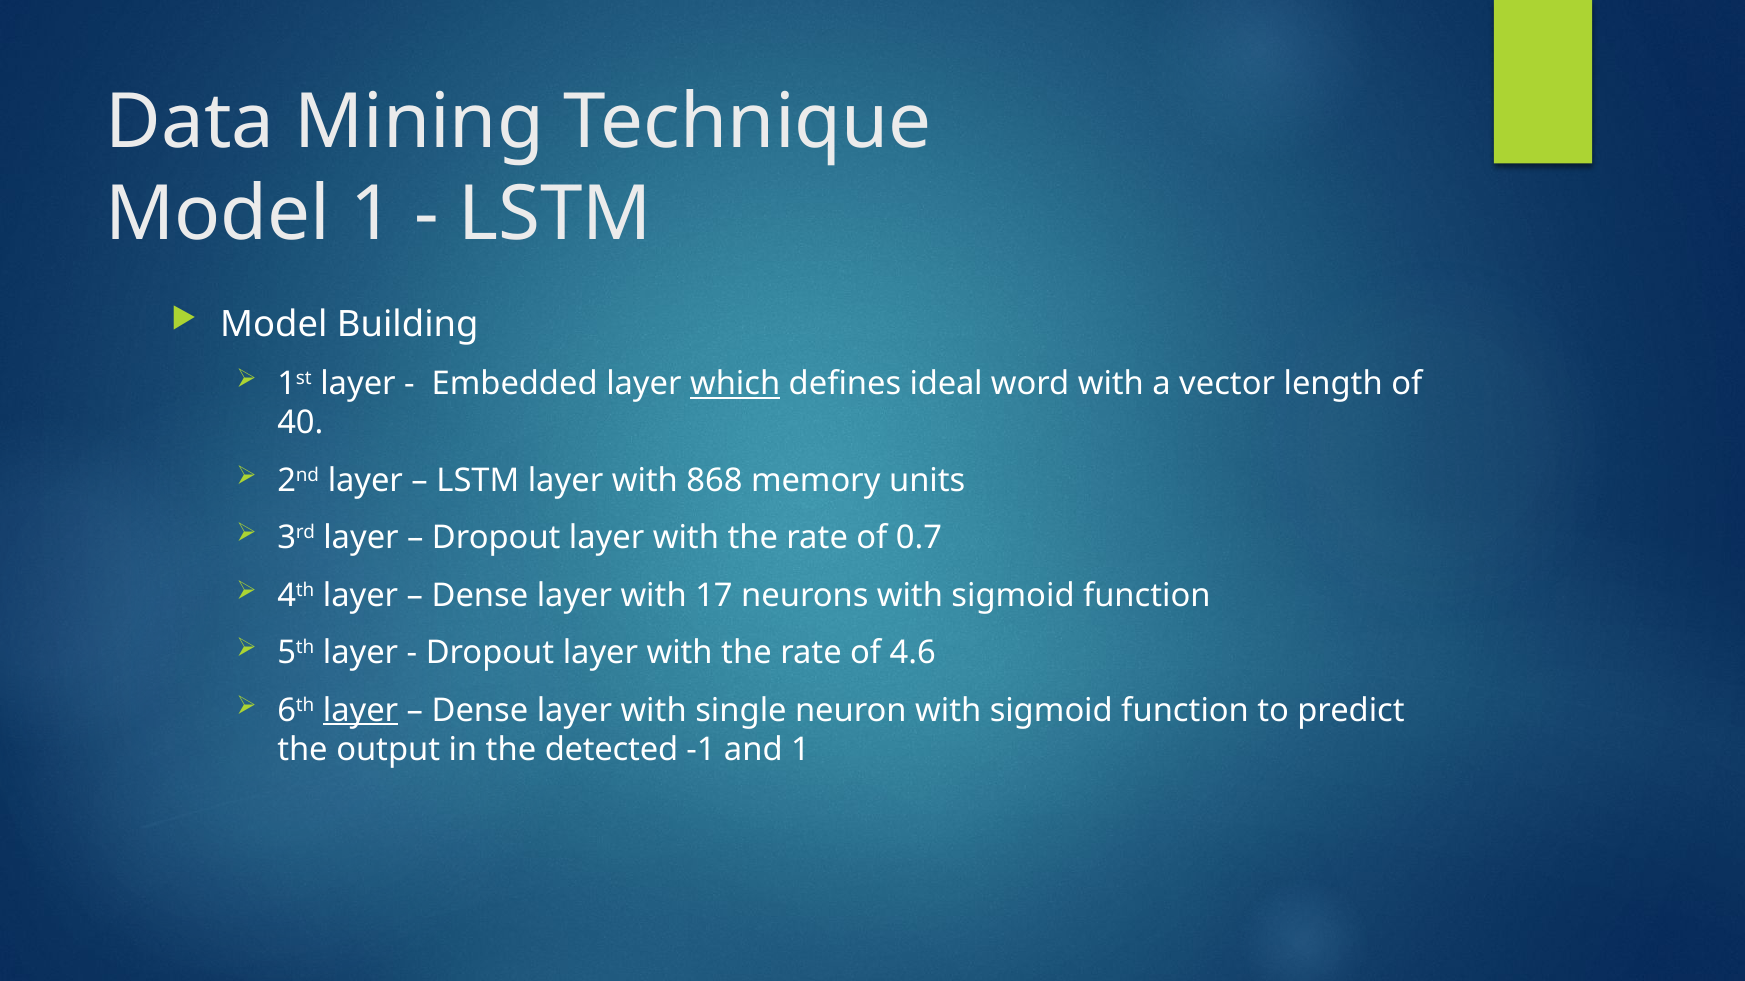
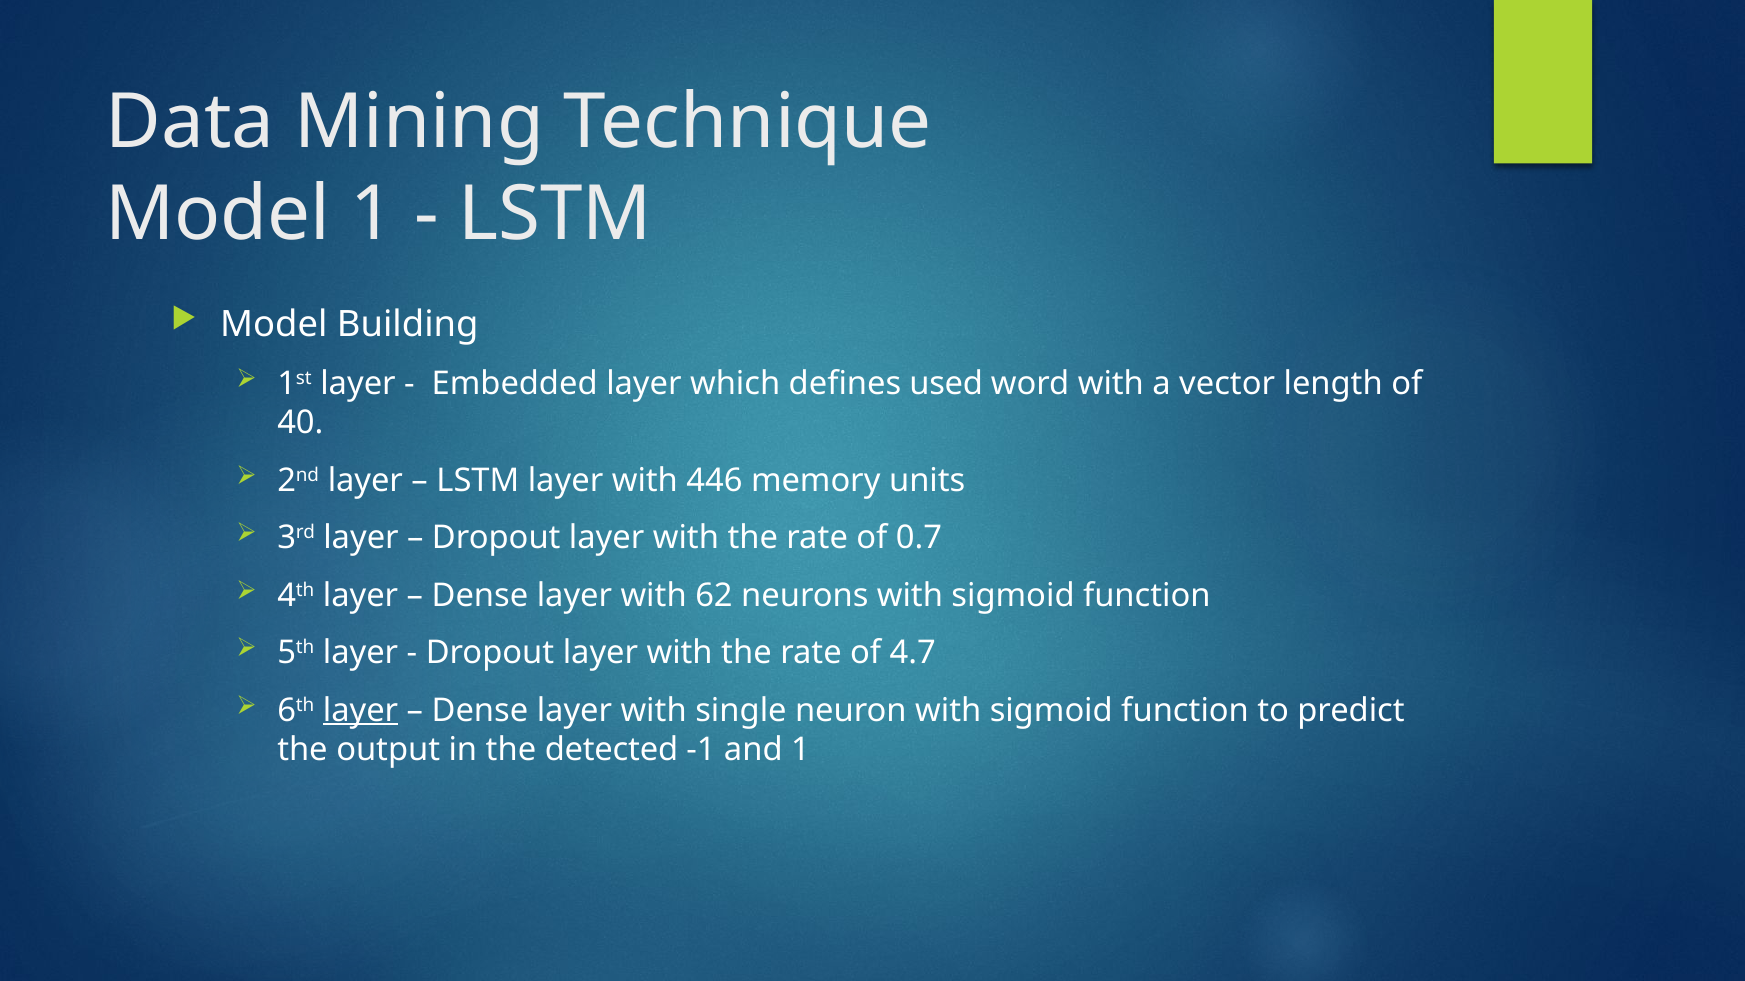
which underline: present -> none (735, 384)
ideal: ideal -> used (946, 384)
868: 868 -> 446 (714, 481)
17: 17 -> 62 (714, 596)
4.6: 4.6 -> 4.7 (913, 653)
